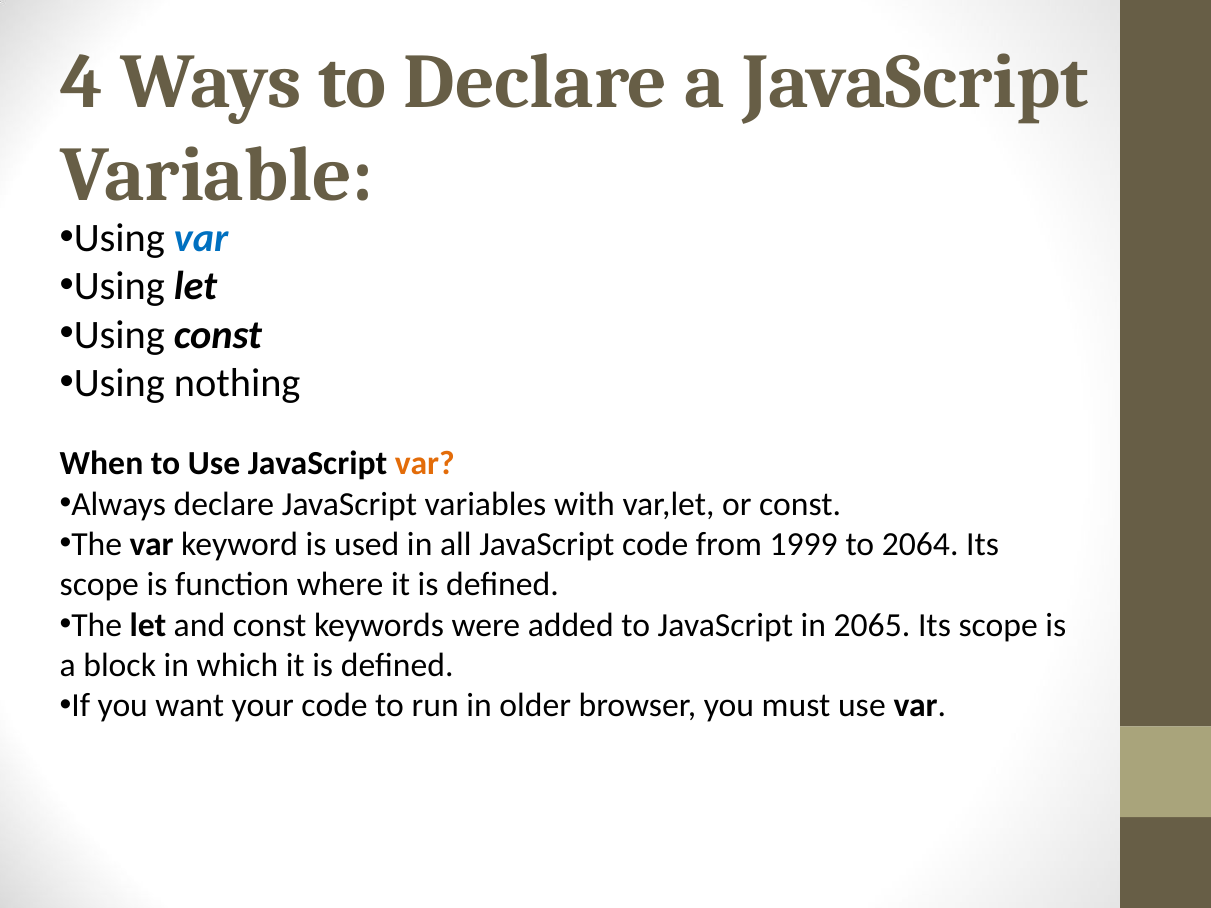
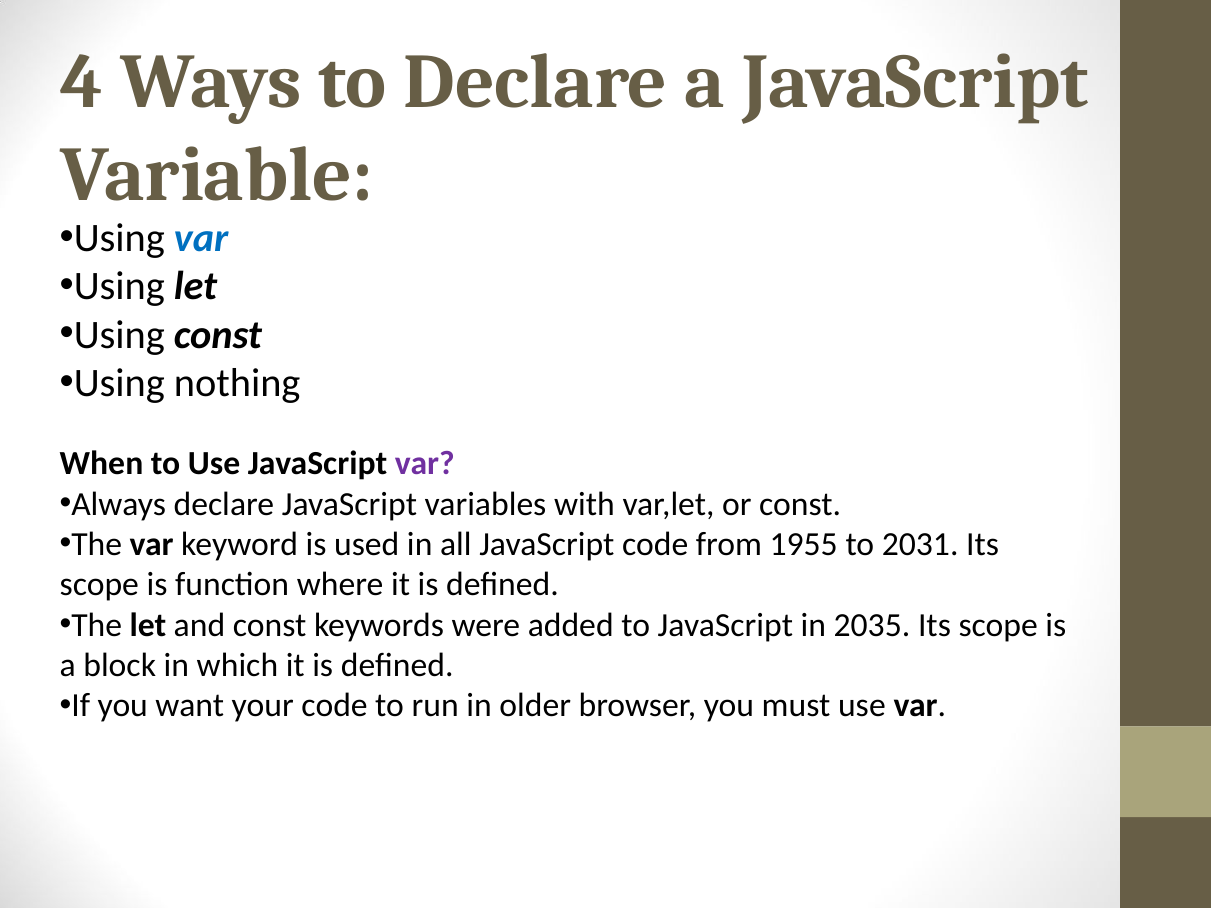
var colour: orange -> purple (425, 464)
1999: 1999 -> 1955 (804, 544)
2064: 2064 -> 2031 (920, 544)
2065: 2065 -> 2035 (872, 625)
